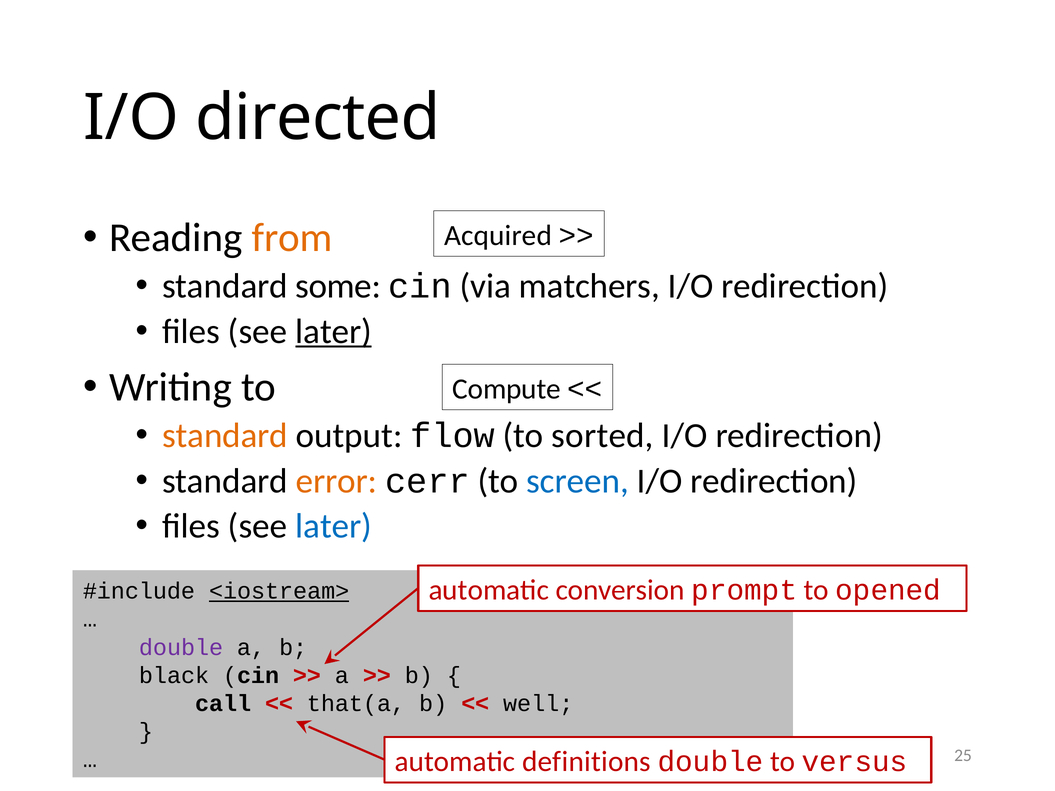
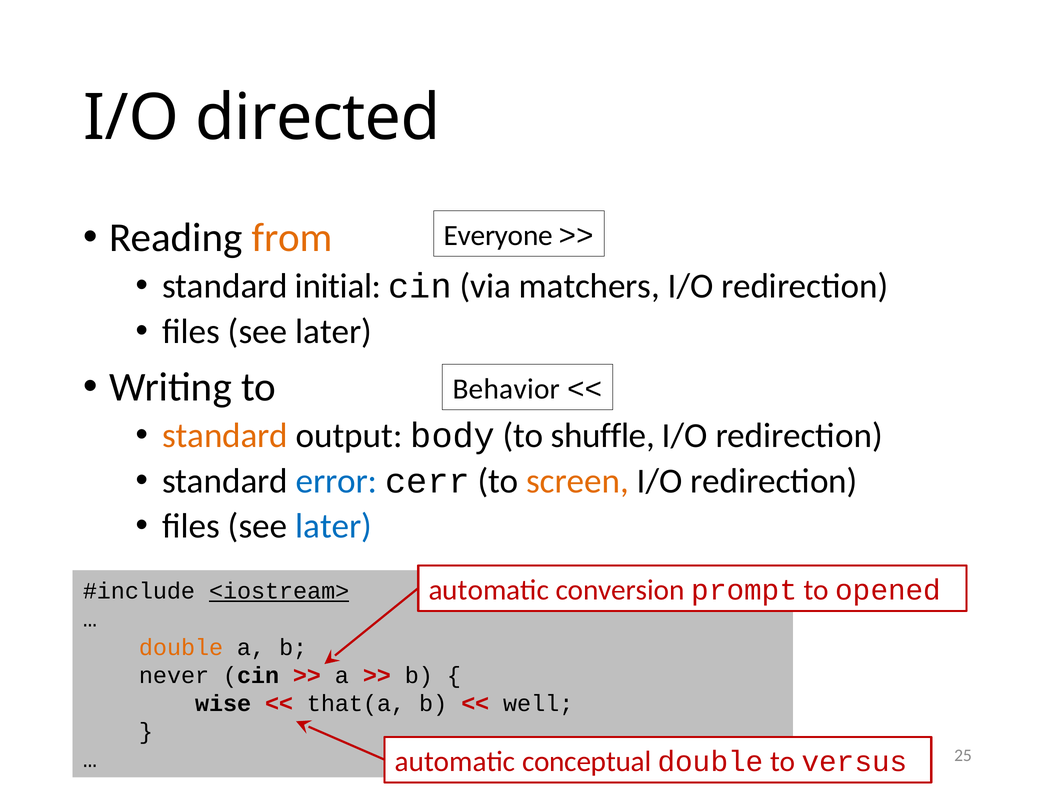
Acquired: Acquired -> Everyone (498, 235)
some: some -> initial (338, 286)
later underline: present -> none (334, 332)
Compute: Compute -> Behavior (506, 389)
flow: flow -> body (453, 436)
sorted: sorted -> shuffle (603, 436)
error colour: orange -> blue (336, 481)
screen colour: blue -> orange (578, 481)
double colour: purple -> orange (181, 647)
black: black -> never (174, 676)
call: call -> wise (223, 704)
definitions: definitions -> conceptual (587, 762)
